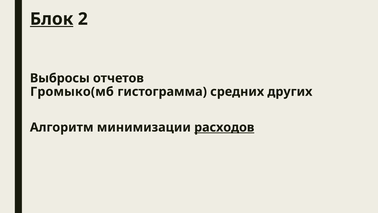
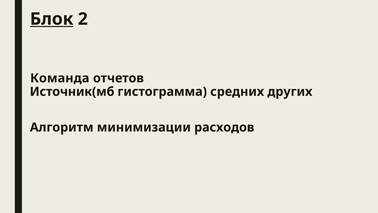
Выбросы: Выбросы -> Команда (60, 78)
Громыко(мб: Громыко(мб -> Источник(мб (72, 92)
расходов underline: present -> none (224, 127)
